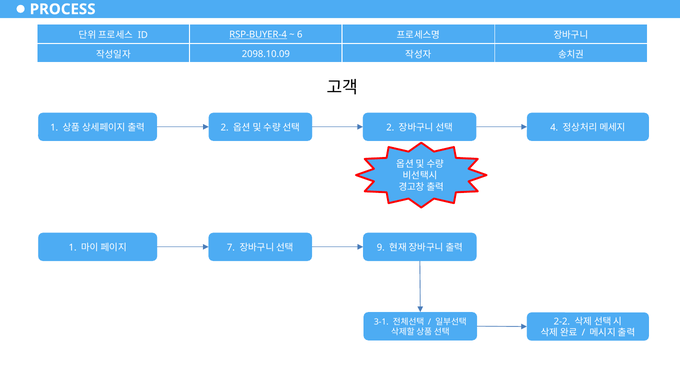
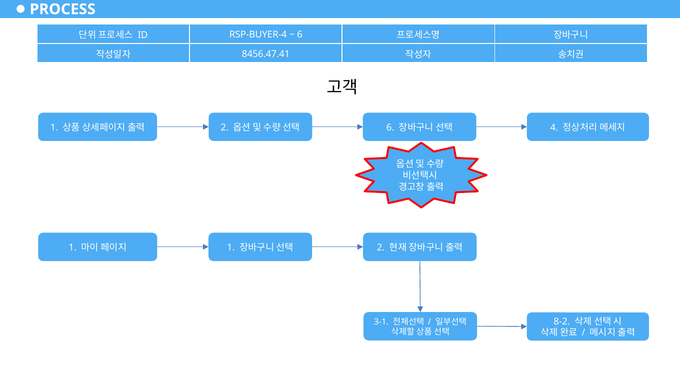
RSP-BUYER-4 underline: present -> none (258, 34)
2098.10.09: 2098.10.09 -> 8456.47.41 (266, 54)
2: 2 -> 6 (390, 127)
7: 7 -> 1 (231, 247)
9: 9 -> 2 (381, 247)
2-2: 2-2 -> 8-2 (562, 321)
